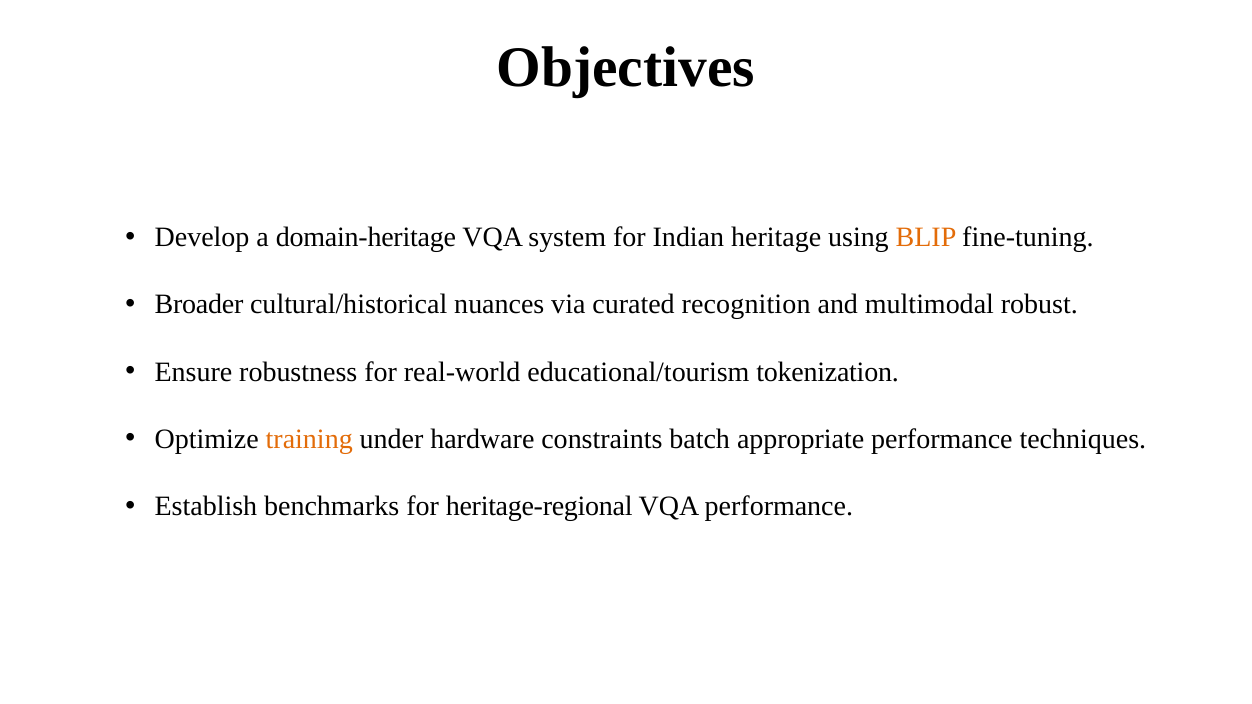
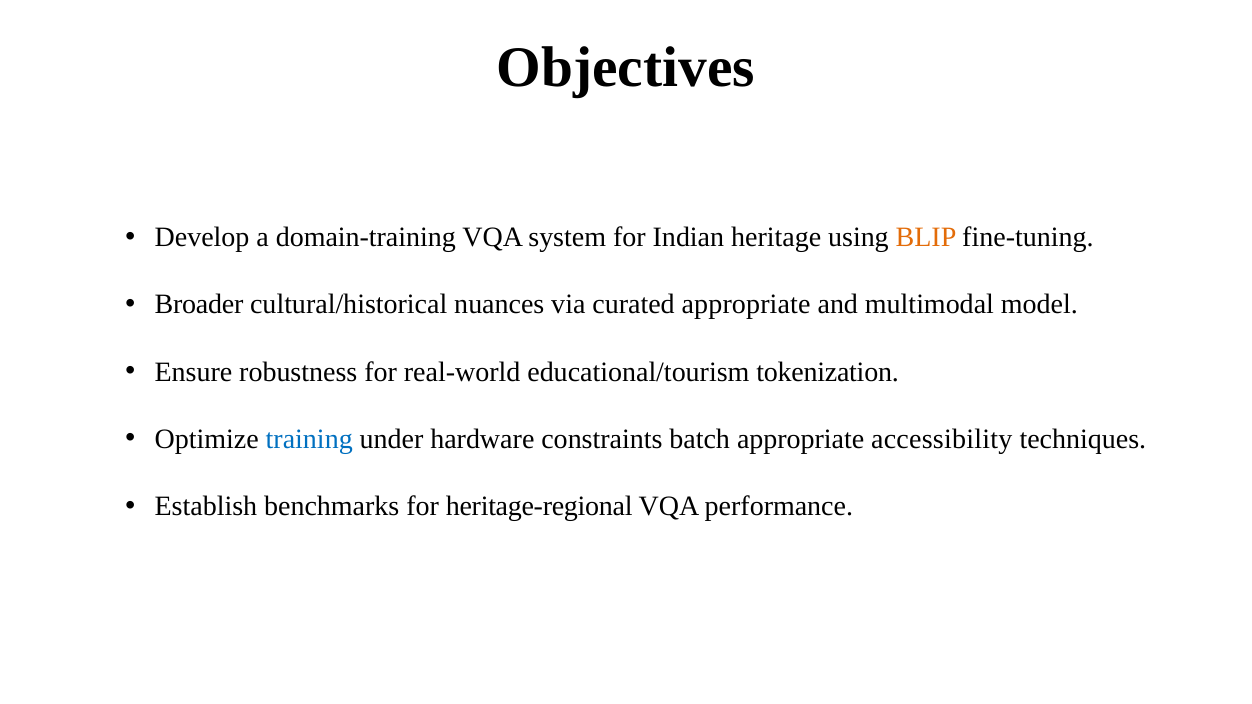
domain-heritage: domain-heritage -> domain-training (366, 237)
curated recognition: recognition -> appropriate (746, 305)
robust: robust -> model (1039, 305)
training colour: orange -> blue (309, 439)
appropriate performance: performance -> accessibility (942, 439)
